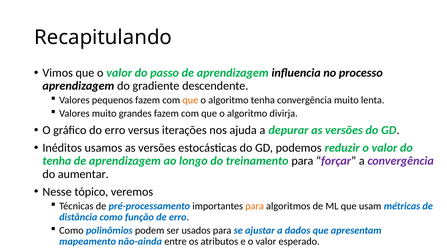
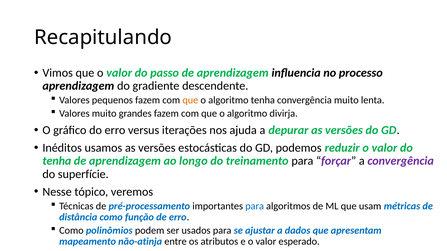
aumentar: aumentar -> superfície (83, 174)
para colour: orange -> blue (255, 206)
não-ainda: não-ainda -> não-atinja (140, 242)
